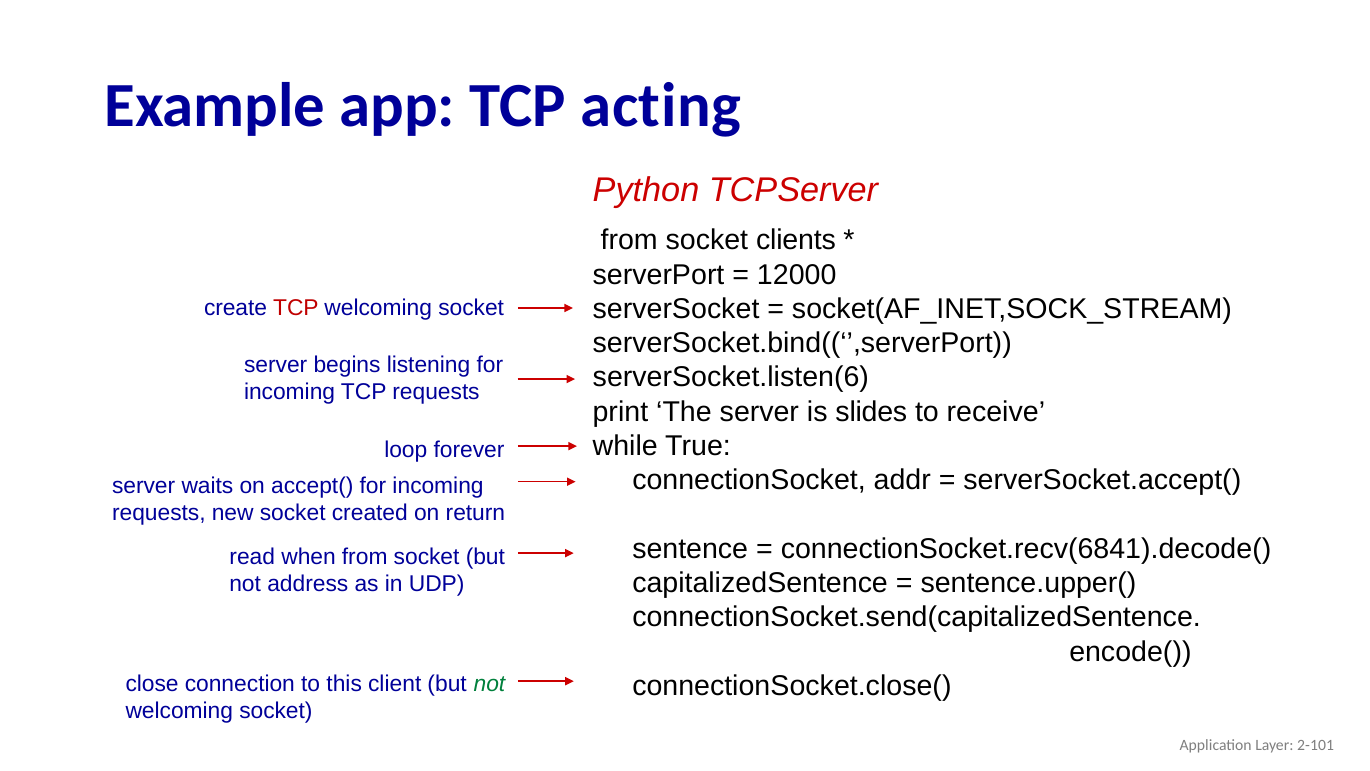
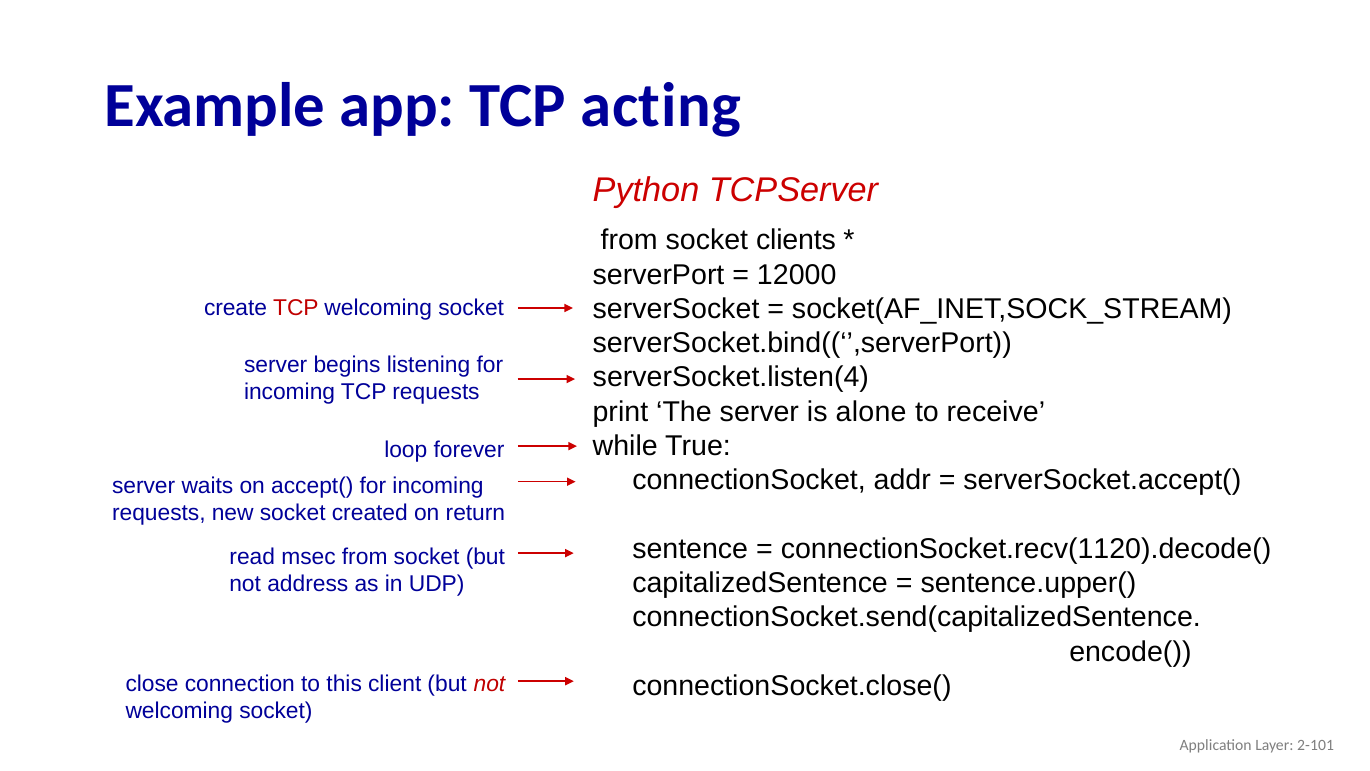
serverSocket.listen(6: serverSocket.listen(6 -> serverSocket.listen(4 (731, 377)
slides: slides -> alone (871, 412)
connectionSocket.recv(6841).decode(: connectionSocket.recv(6841).decode( -> connectionSocket.recv(1120).decode( (1026, 549)
when: when -> msec (309, 557)
not colour: green -> red (489, 684)
